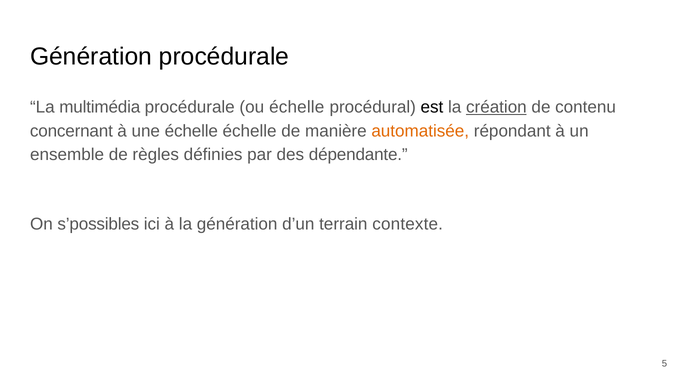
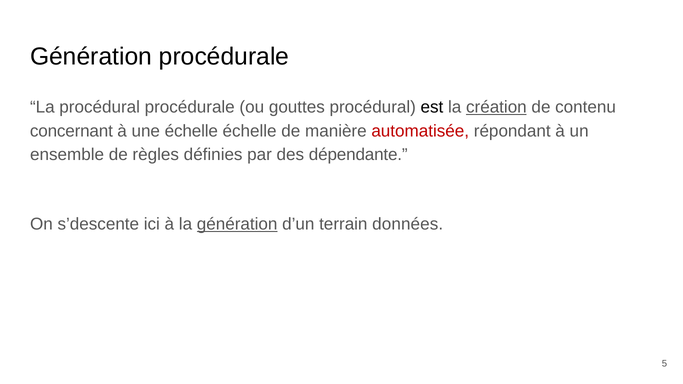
La multimédia: multimédia -> procédural (100, 107)
ou échelle: échelle -> gouttes (297, 107)
automatisée colour: orange -> red (420, 131)
s’possibles: s’possibles -> s’descente (98, 224)
génération underline: none -> present (237, 224)
contexte: contexte -> données (408, 224)
